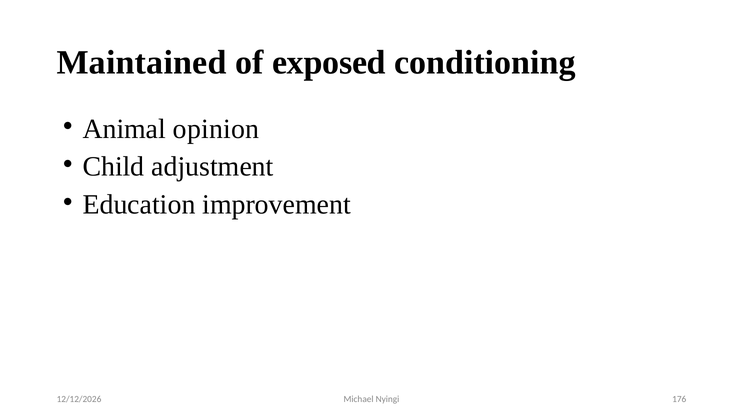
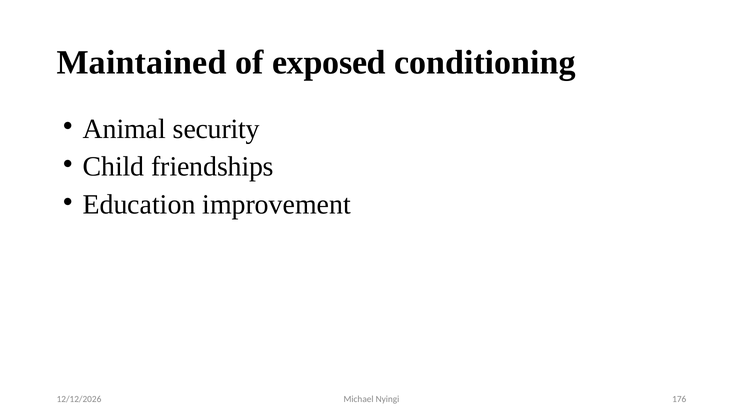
opinion: opinion -> security (216, 129)
adjustment: adjustment -> friendships (213, 167)
